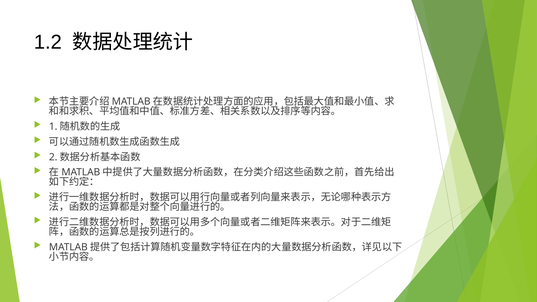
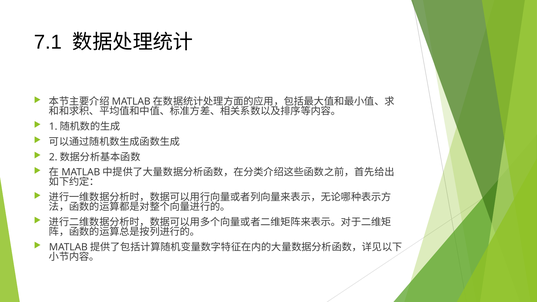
1.2: 1.2 -> 7.1 (48, 42)
